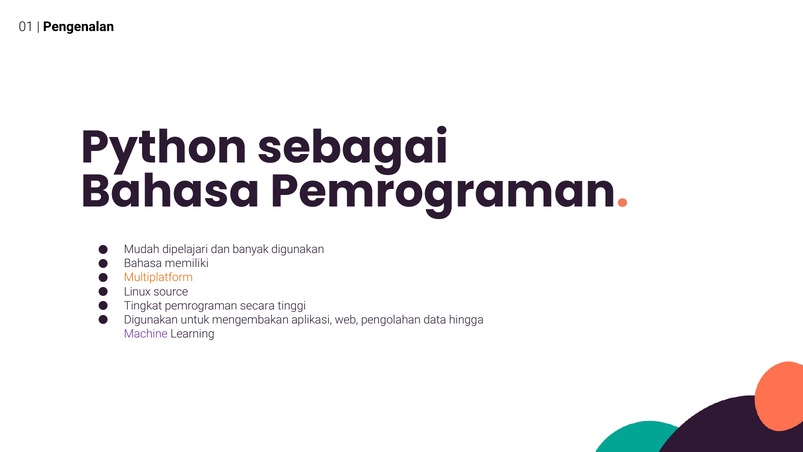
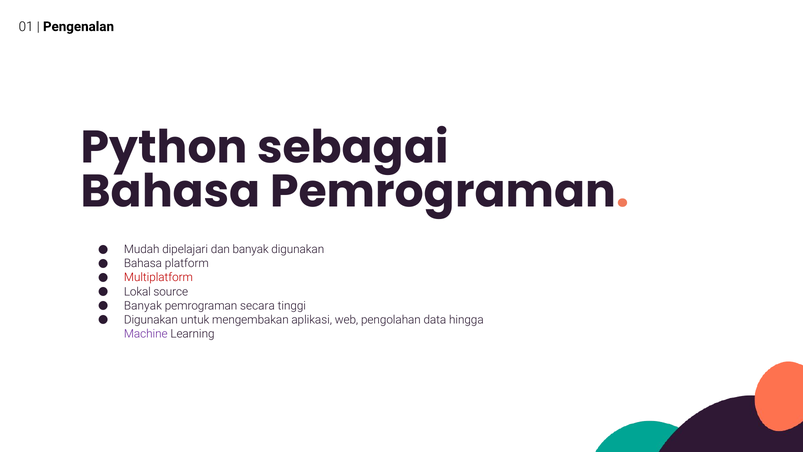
memiliki: memiliki -> platform (187, 263)
Multiplatform colour: orange -> red (158, 277)
Linux: Linux -> Lokal (137, 291)
Tingkat: Tingkat -> Banyak (143, 306)
